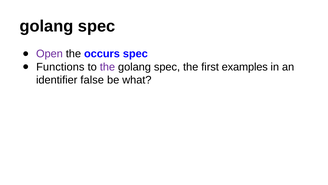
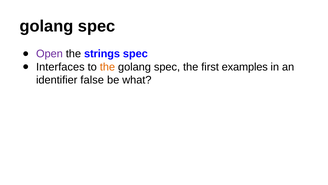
occurs: occurs -> strings (102, 54)
Functions: Functions -> Interfaces (60, 67)
the colour: purple -> orange (107, 67)
